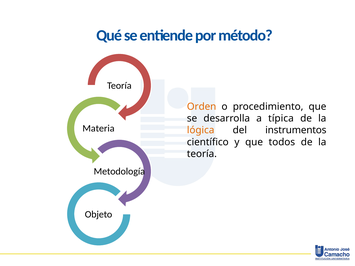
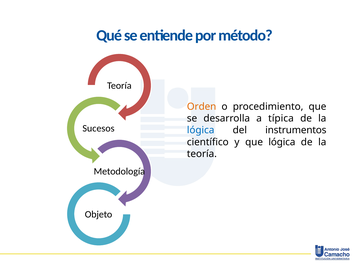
Materia: Materia -> Sucesos (98, 129)
lógica colour: orange -> blue (201, 130)
que todos: todos -> lógica (282, 142)
